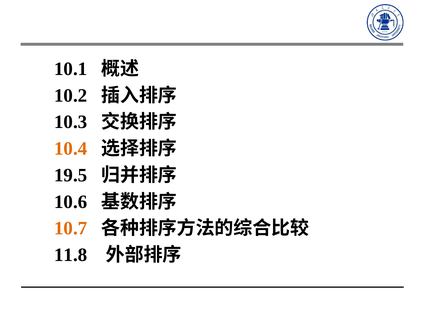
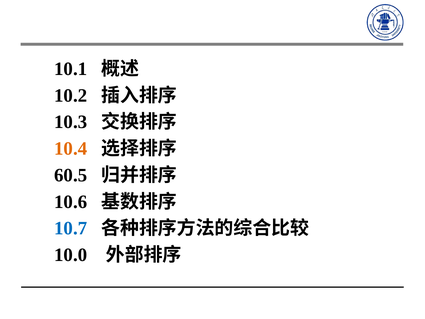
19.5: 19.5 -> 60.5 (71, 175)
10.7 colour: orange -> blue (71, 228)
11.8: 11.8 -> 10.0 (71, 255)
